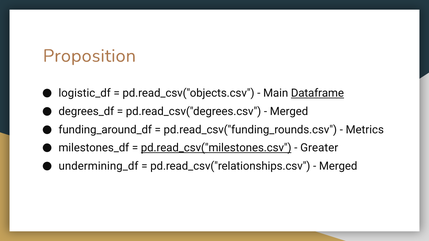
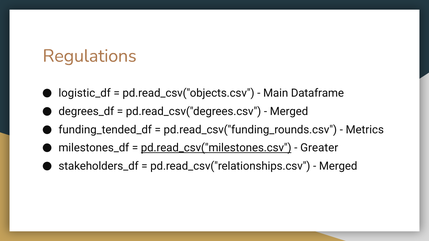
Proposition: Proposition -> Regulations (90, 56)
Dataframe underline: present -> none (317, 93)
funding_around_df: funding_around_df -> funding_tended_df (105, 130)
undermining_df: undermining_df -> stakeholders_df (99, 166)
